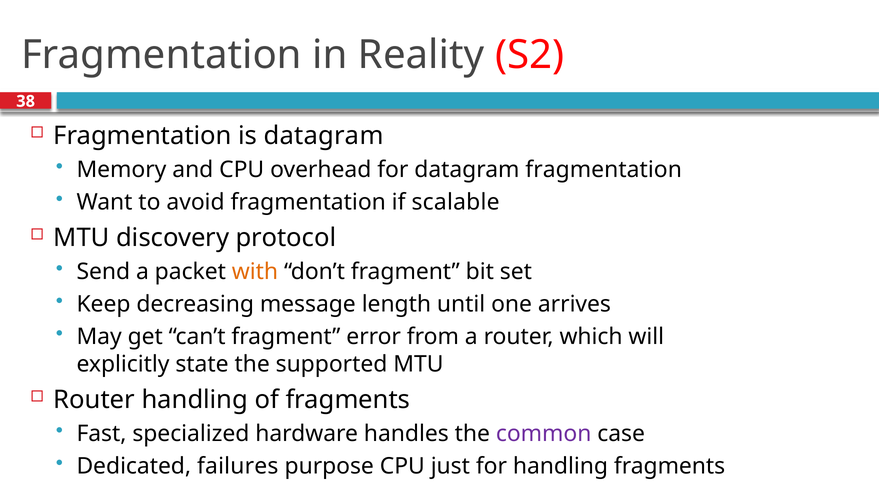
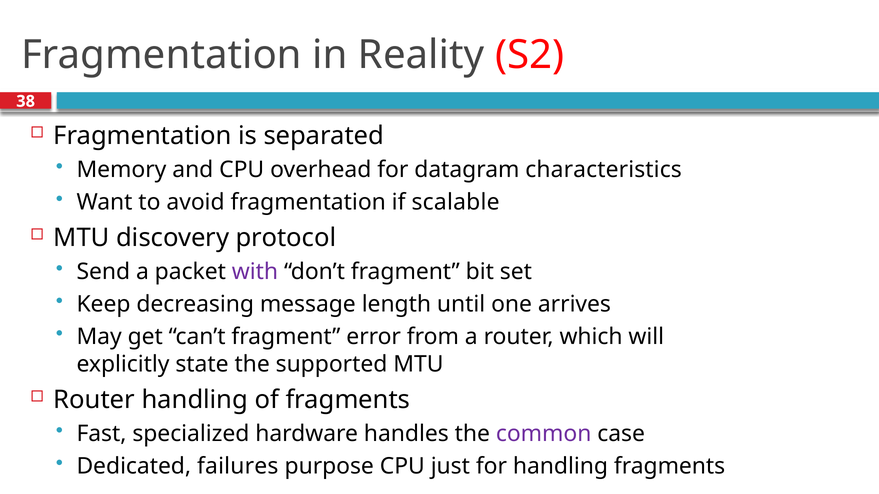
is datagram: datagram -> separated (324, 136)
datagram fragmentation: fragmentation -> characteristics (604, 170)
with colour: orange -> purple (255, 272)
